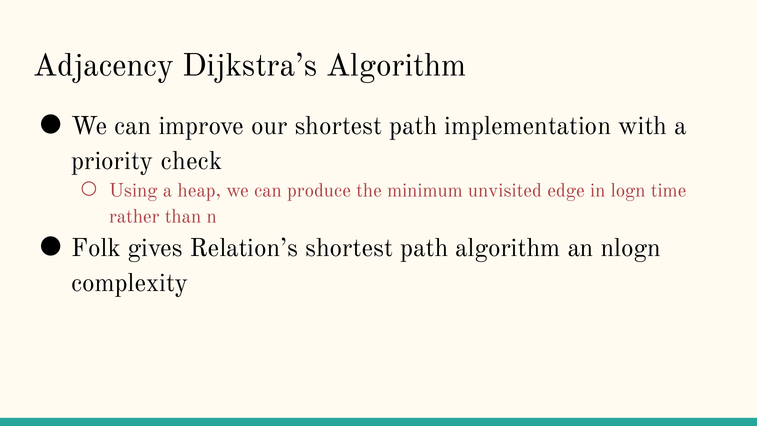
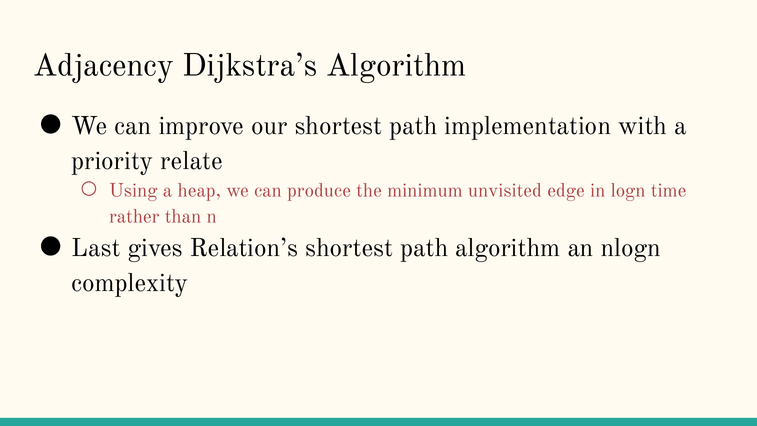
check: check -> relate (192, 161)
Folk: Folk -> Last (96, 248)
